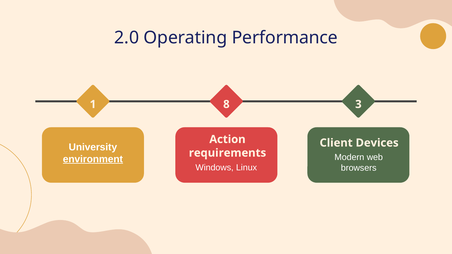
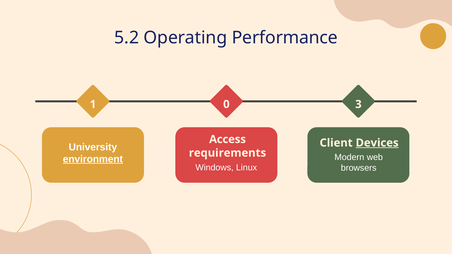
2.0: 2.0 -> 5.2 (127, 38)
8: 8 -> 0 (226, 104)
Action: Action -> Access (228, 139)
Devices underline: none -> present (377, 143)
